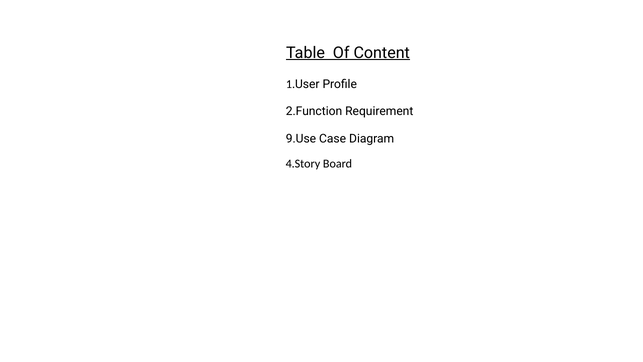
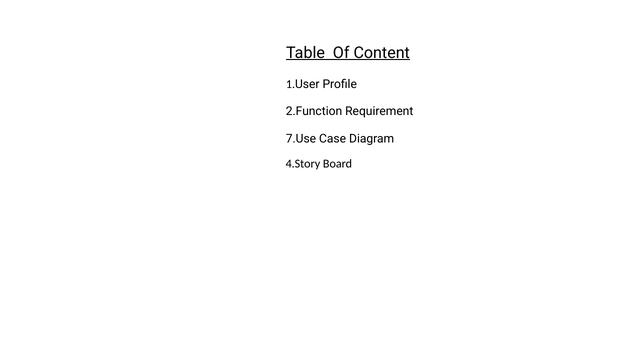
9.Use: 9.Use -> 7.Use (301, 139)
